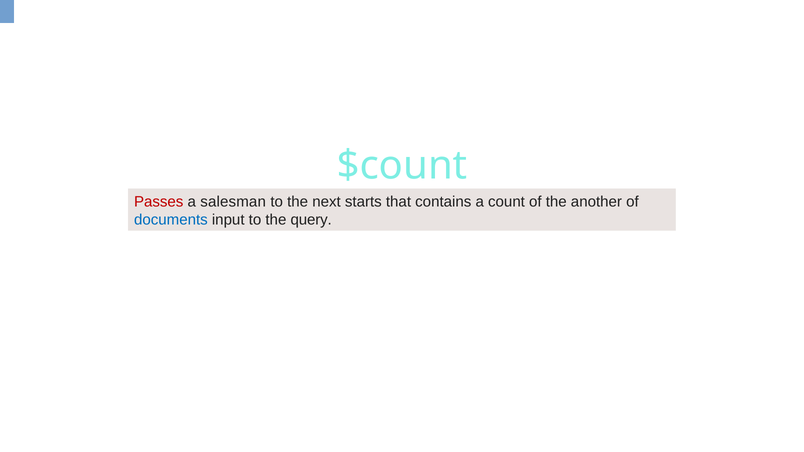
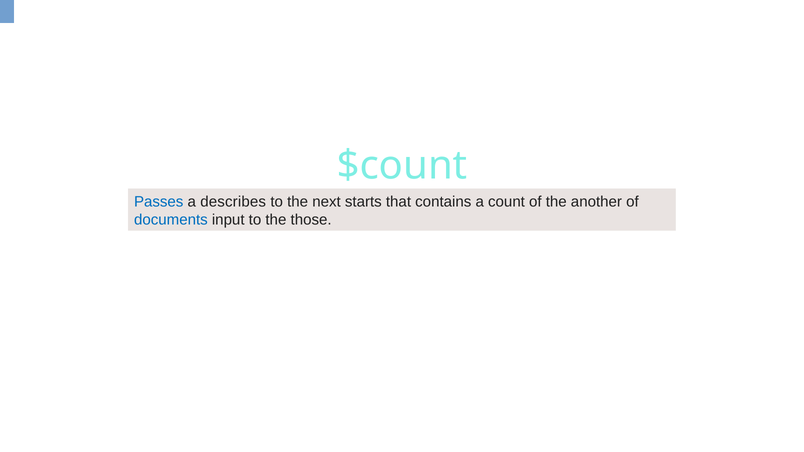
Passes colour: red -> blue (159, 202)
salesman: salesman -> describes (233, 202)
query: query -> those (311, 220)
